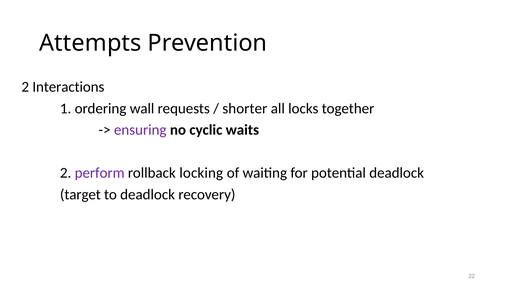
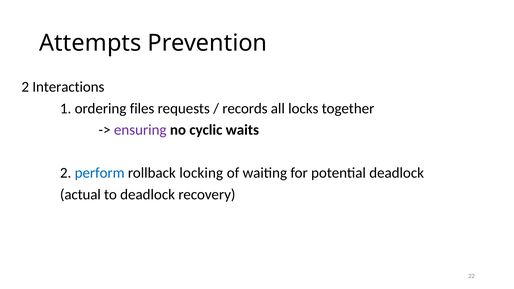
wall: wall -> files (142, 108)
shorter: shorter -> records (245, 108)
perform colour: purple -> blue (100, 173)
target: target -> actual (80, 195)
